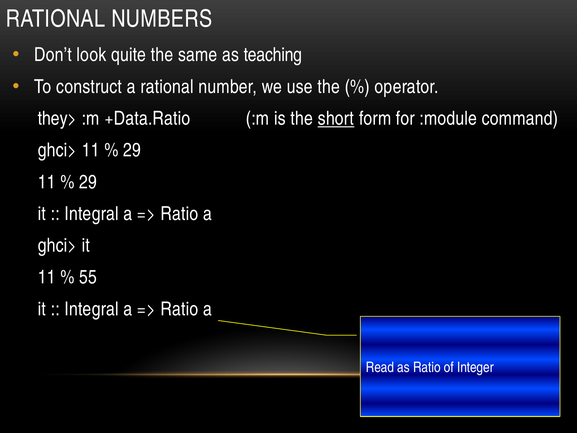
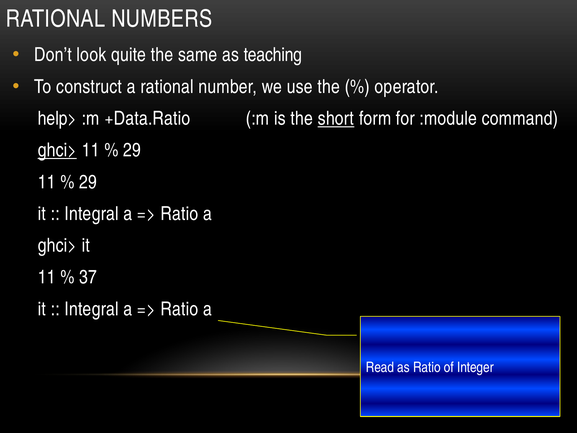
they>: they> -> help> (57, 118)
ghci> underline: none -> present (57, 150)
55: 55 -> 37 (88, 277)
